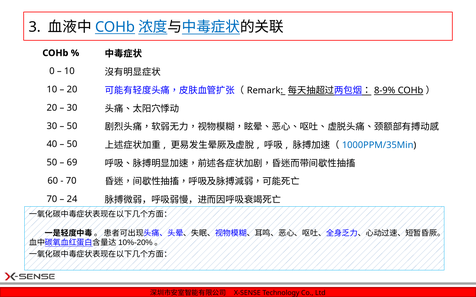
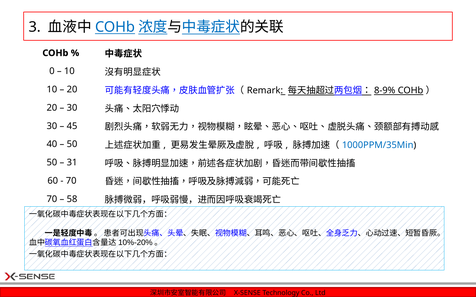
50: 50 -> 45 (72, 126)
69: 69 -> 31 (72, 163)
24: 24 -> 58 (72, 199)
